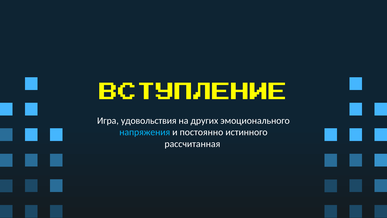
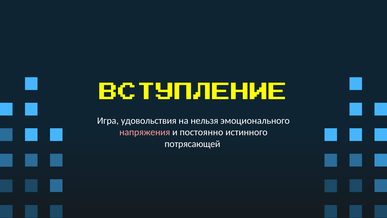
других: других -> нельзя (204, 120)
напряжения colour: light blue -> pink (145, 132)
рассчитанная: рассчитанная -> потрясающей (192, 144)
